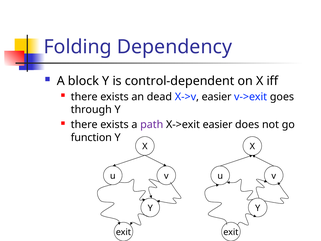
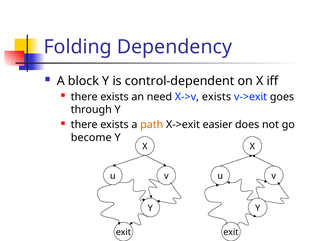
dead: dead -> need (159, 97)
X->v easier: easier -> exists (216, 97)
path colour: purple -> orange (152, 125)
function: function -> become (91, 137)
